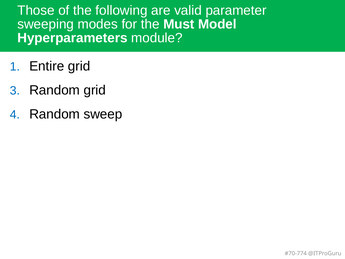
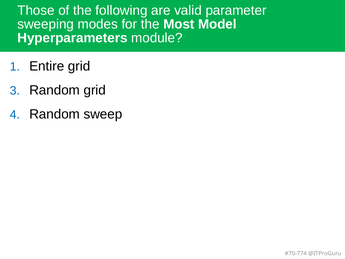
Must: Must -> Most (179, 24)
